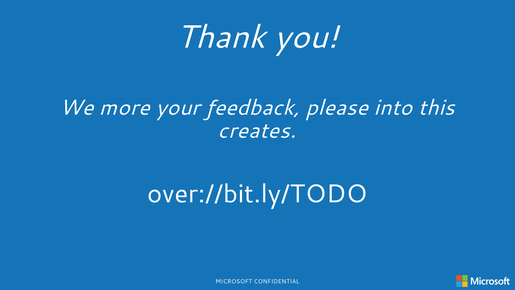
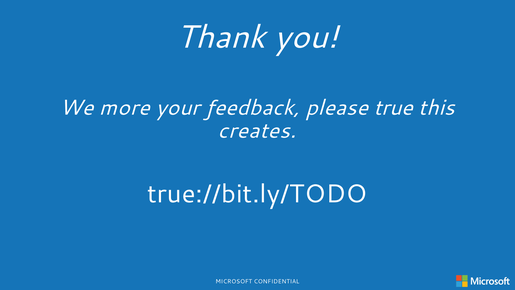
into: into -> true (393, 108)
over://bit.ly/TODO: over://bit.ly/TODO -> true://bit.ly/TODO (257, 194)
